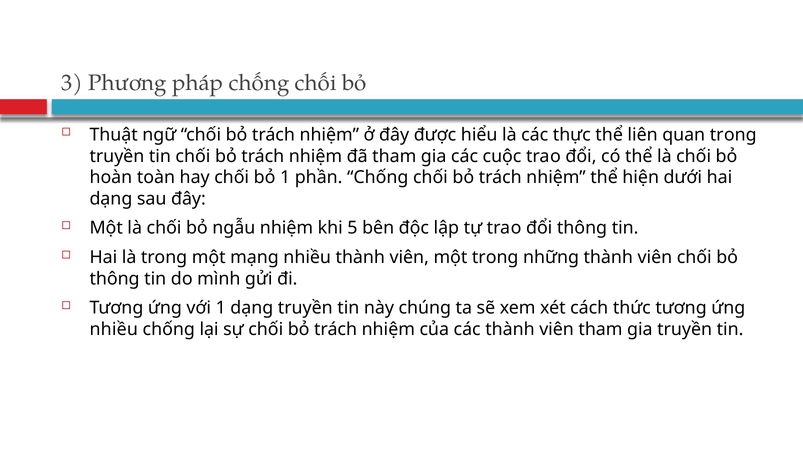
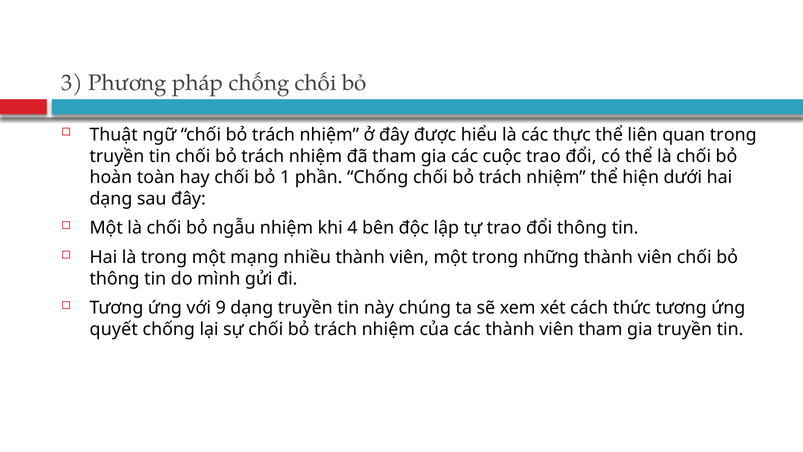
5: 5 -> 4 (352, 228)
với 1: 1 -> 9 (221, 308)
nhiều: nhiều -> quyết (114, 329)
